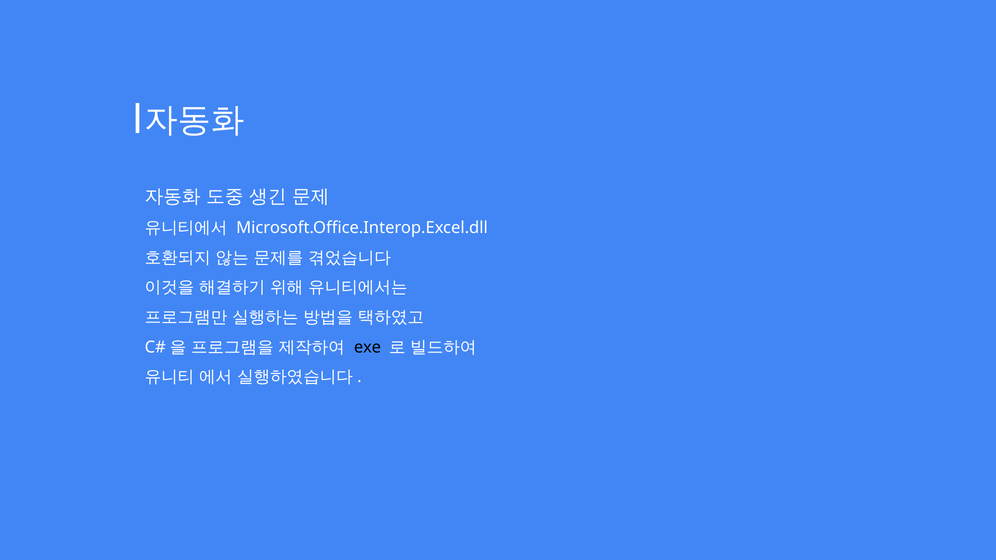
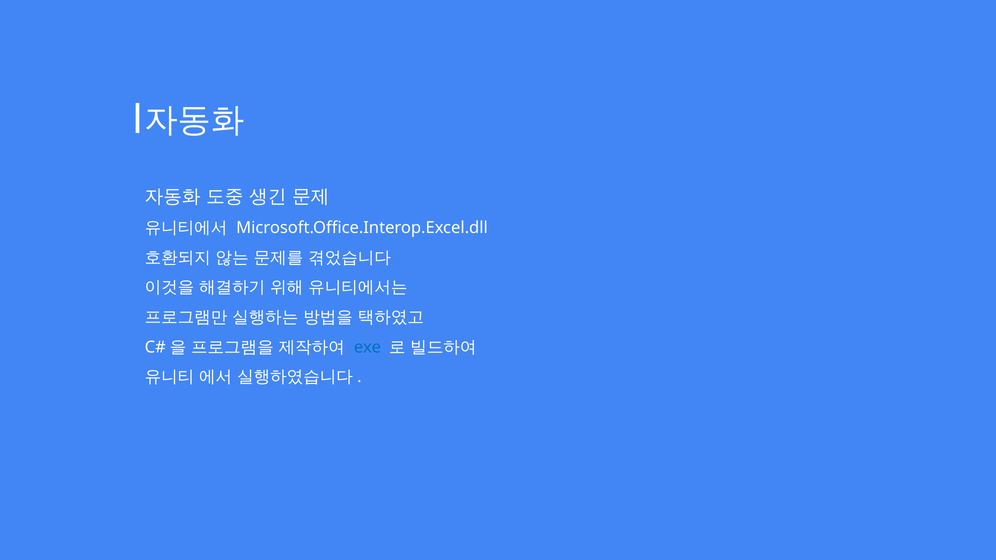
exe colour: black -> blue (367, 347)
